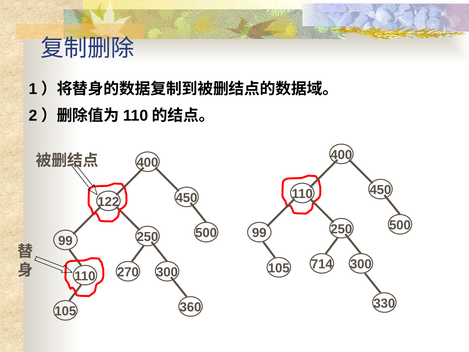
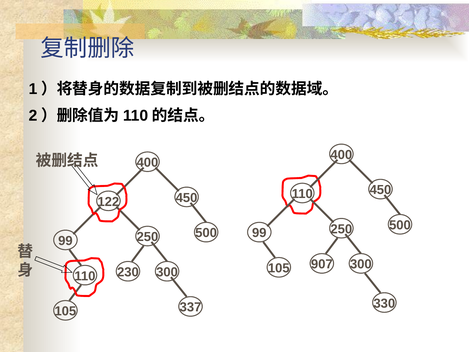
714: 714 -> 907 (322, 264)
270: 270 -> 230 (128, 272)
360: 360 -> 337 (190, 307)
